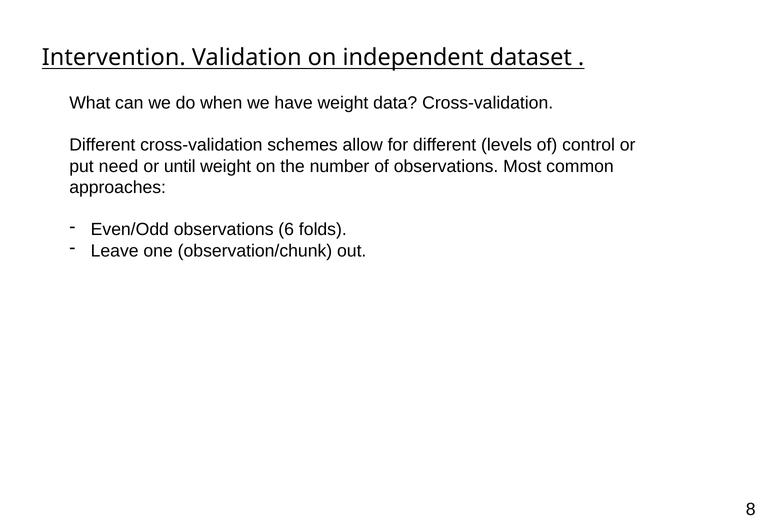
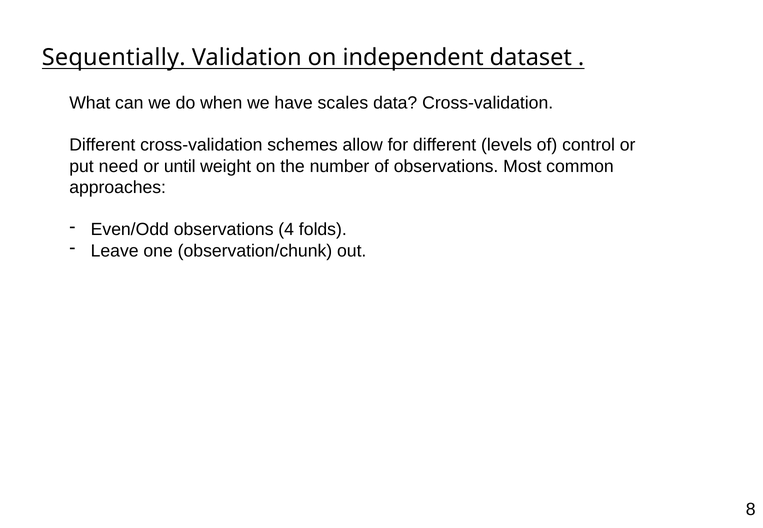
Intervention: Intervention -> Sequentially (114, 58)
have weight: weight -> scales (343, 103)
6: 6 -> 4 (286, 230)
